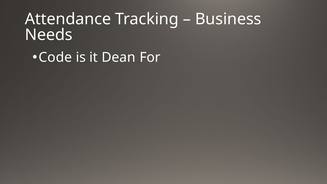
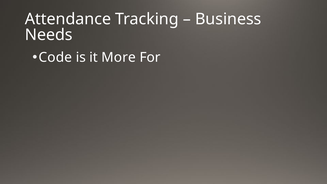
Dean: Dean -> More (119, 57)
